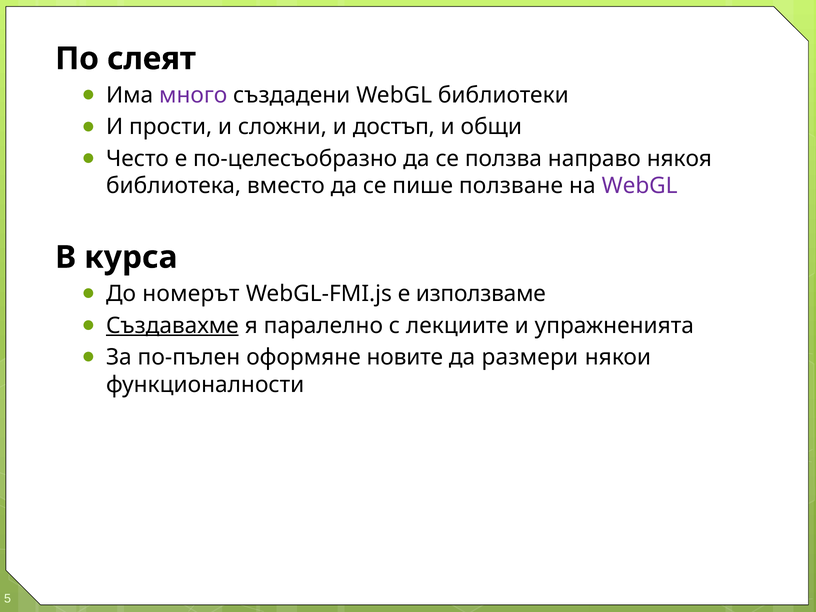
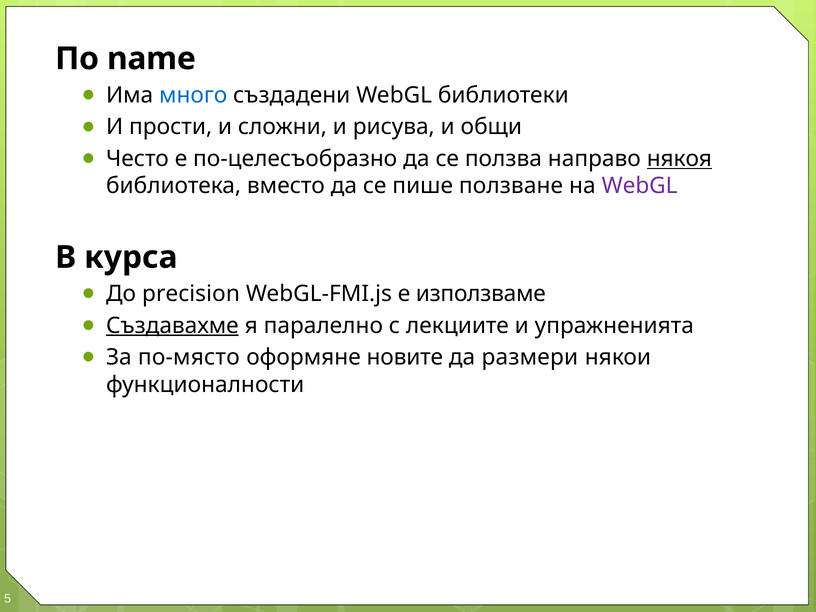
слеят: слеят -> name (151, 59)
много colour: purple -> blue (193, 95)
достъп: достъп -> рисува (394, 127)
някоя underline: none -> present (679, 159)
номерът: номерът -> precision (191, 294)
по-пълен: по-пълен -> по-място (189, 357)
